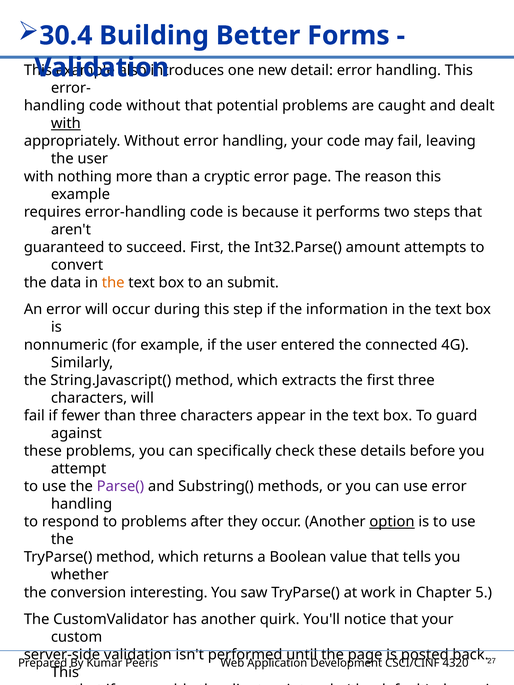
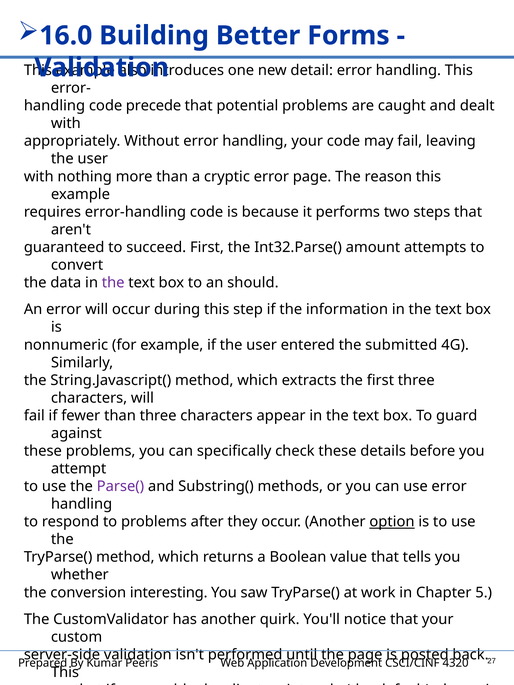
30.4: 30.4 -> 16.0 (66, 36)
code without: without -> precede (154, 106)
with underline: present -> none (66, 123)
the colour: orange -> purple (113, 283)
submit: submit -> should (253, 283)
connected: connected -> submitted (401, 345)
